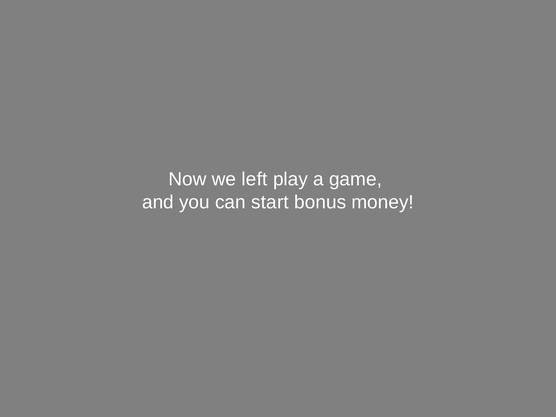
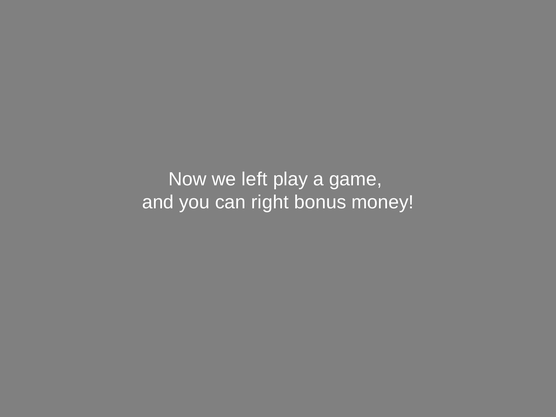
start: start -> right (270, 202)
